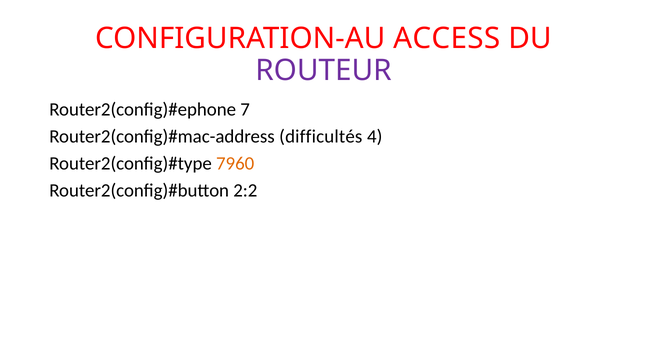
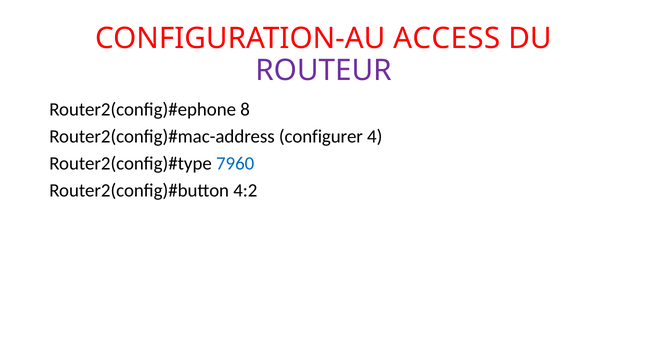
7: 7 -> 8 (245, 109)
difficultés: difficultés -> configurer (321, 136)
7960 colour: orange -> blue (235, 164)
2:2: 2:2 -> 4:2 (245, 191)
